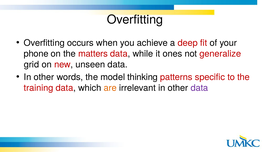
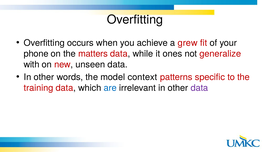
deep: deep -> grew (188, 43)
grid: grid -> with (32, 64)
thinking: thinking -> context (142, 77)
are colour: orange -> blue (110, 88)
